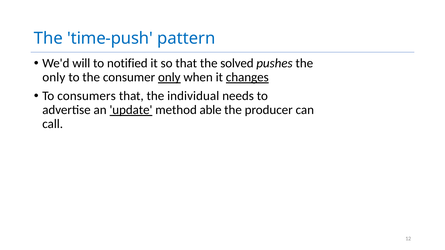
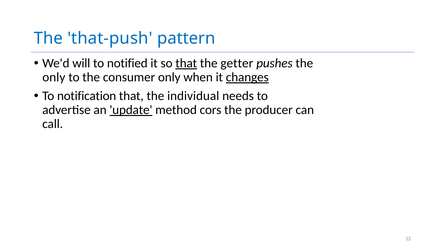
time-push: time-push -> that-push (110, 38)
that underline: none -> present (186, 63)
solved: solved -> getter (237, 63)
only underline: present -> none (169, 77)
consumers: consumers -> notification (87, 96)
able: able -> cors (211, 110)
